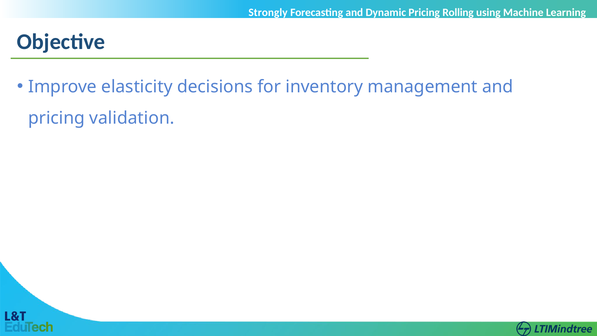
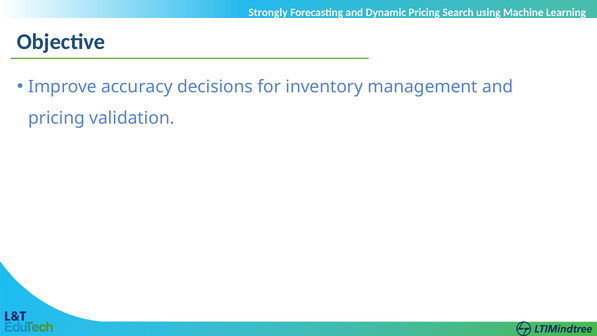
Rolling: Rolling -> Search (458, 12)
elasticity: elasticity -> accuracy (137, 87)
